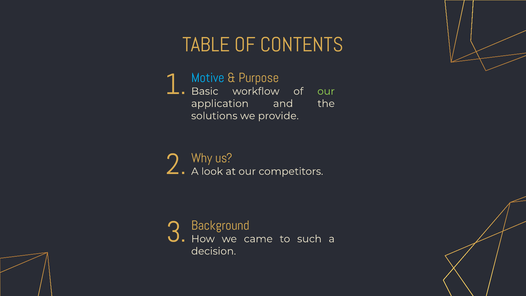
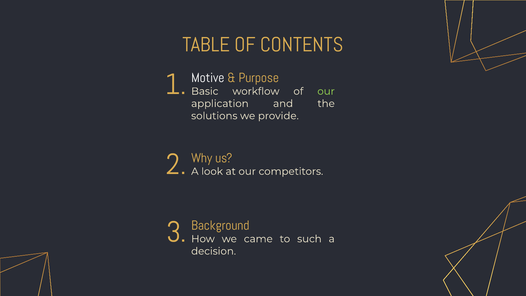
Motive colour: light blue -> white (208, 78)
